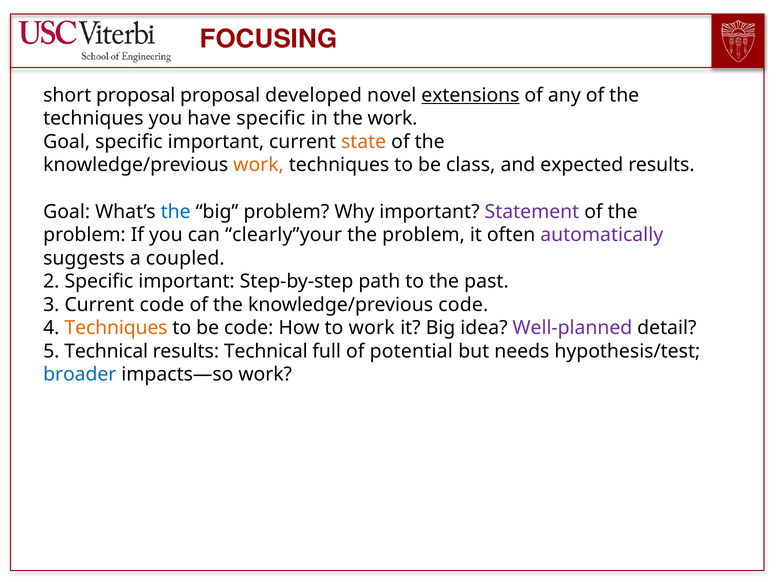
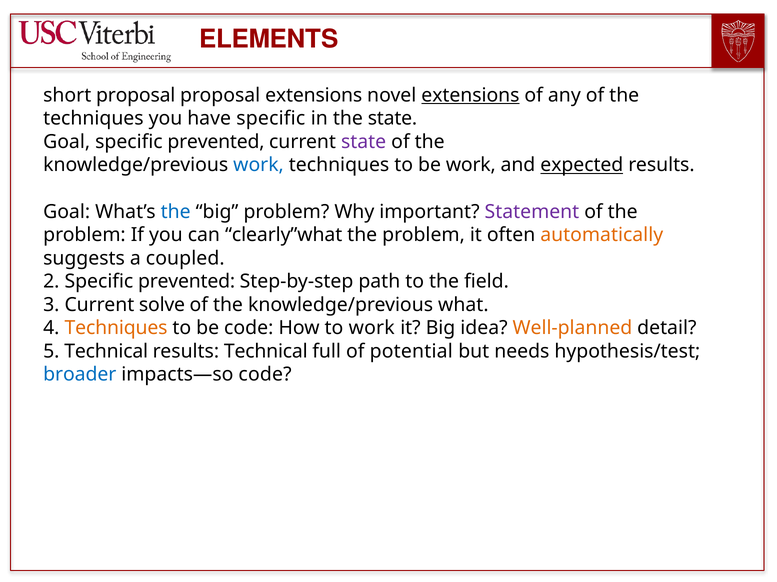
FOCUSING: FOCUSING -> ELEMENTS (269, 39)
proposal developed: developed -> extensions (314, 95)
the work: work -> state (392, 119)
Goal specific important: important -> prevented (216, 142)
state colour: orange -> purple (364, 142)
work colour: orange -> blue (259, 165)
be class: class -> work (471, 165)
expected underline: none -> present (582, 165)
clearly”your: clearly”your -> clearly”what (284, 235)
automatically colour: purple -> orange (602, 235)
2 Specific important: important -> prevented (187, 282)
past: past -> field (487, 282)
Current code: code -> solve (162, 305)
knowledge/previous code: code -> what (463, 305)
Well-planned colour: purple -> orange (572, 328)
impacts—so work: work -> code (265, 375)
